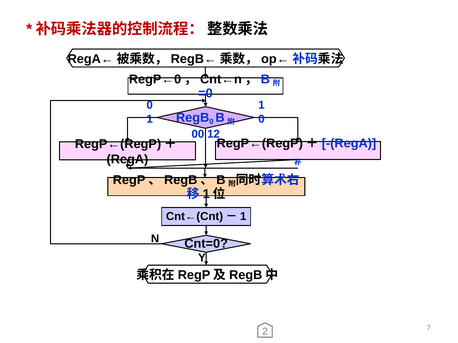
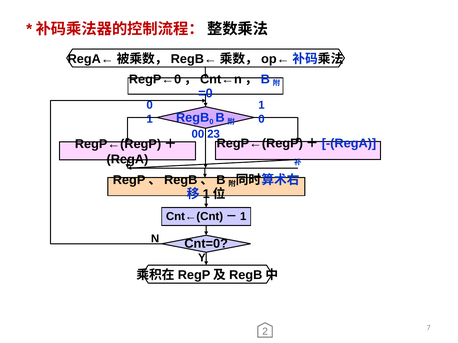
12: 12 -> 23 (213, 134)
